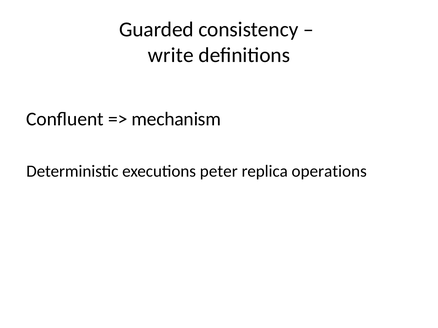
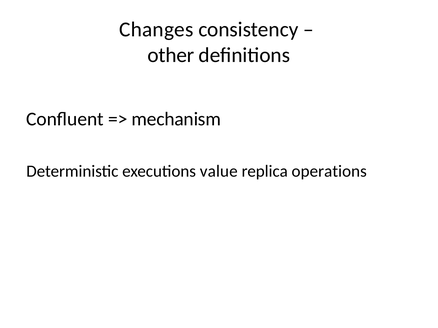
Guarded: Guarded -> Changes (156, 30)
write: write -> other (171, 55)
peter: peter -> value (219, 172)
